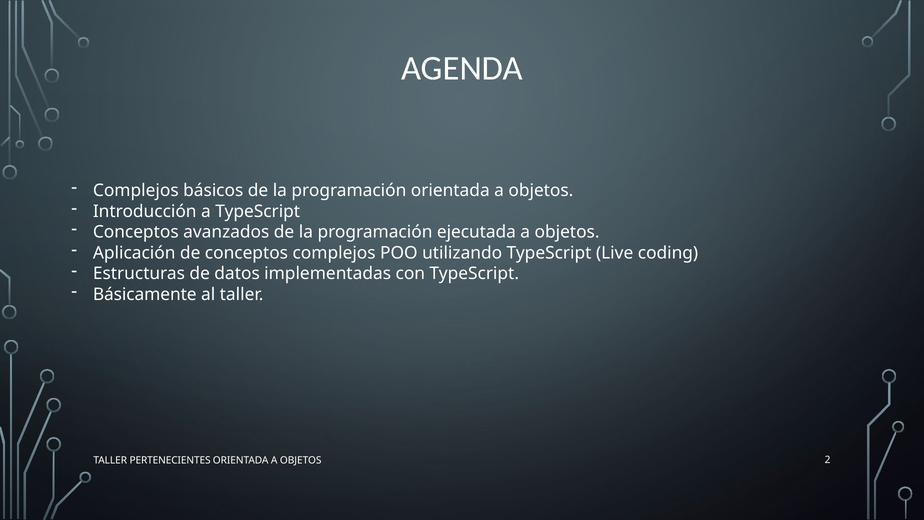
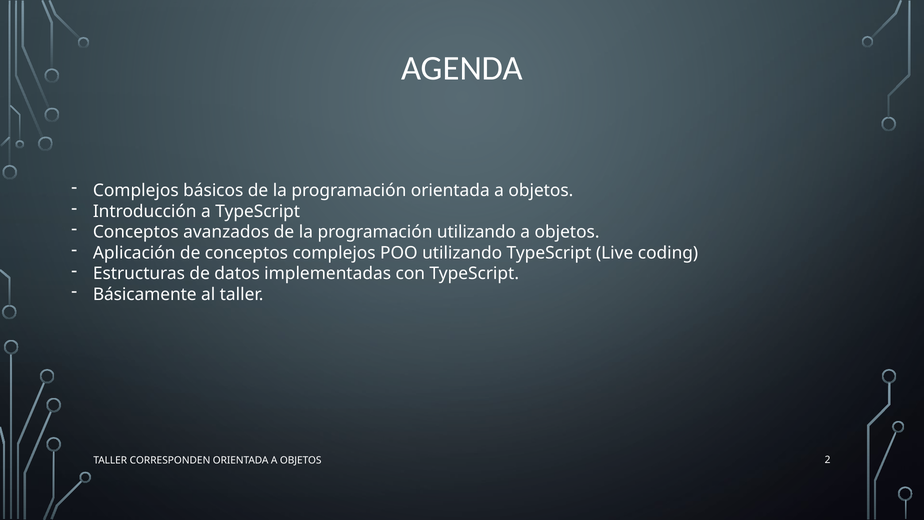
programación ejecutada: ejecutada -> utilizando (476, 232)
PERTENECIENTES: PERTENECIENTES -> CORRESPONDEN (170, 460)
